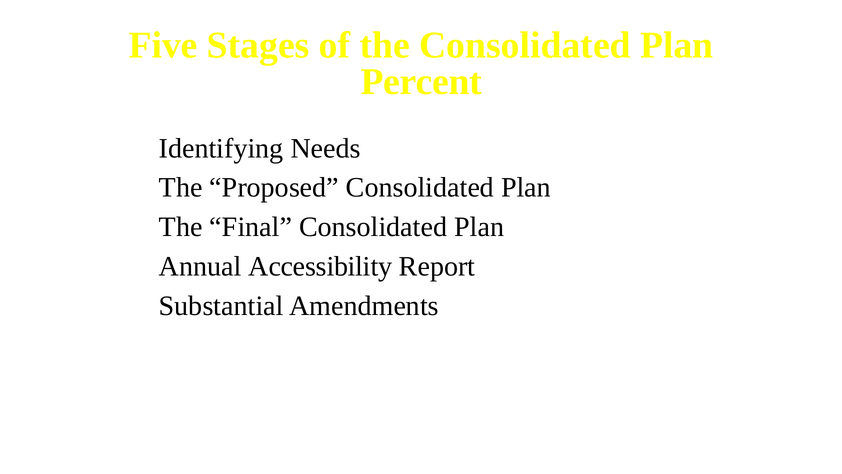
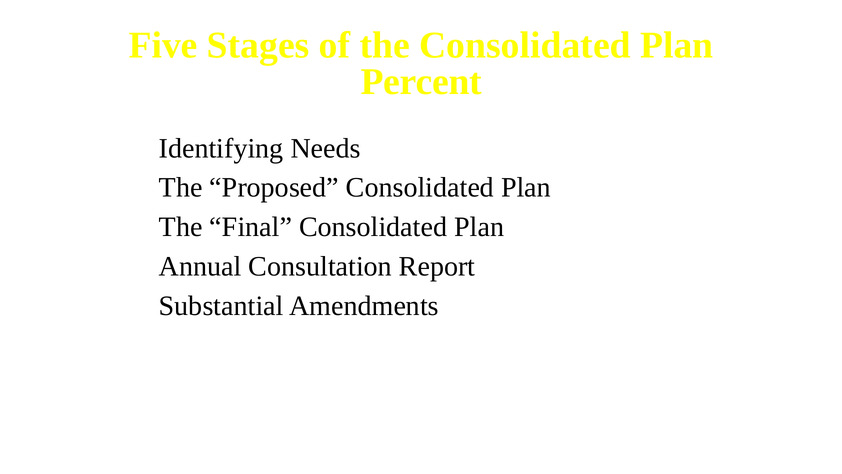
Accessibility: Accessibility -> Consultation (320, 266)
